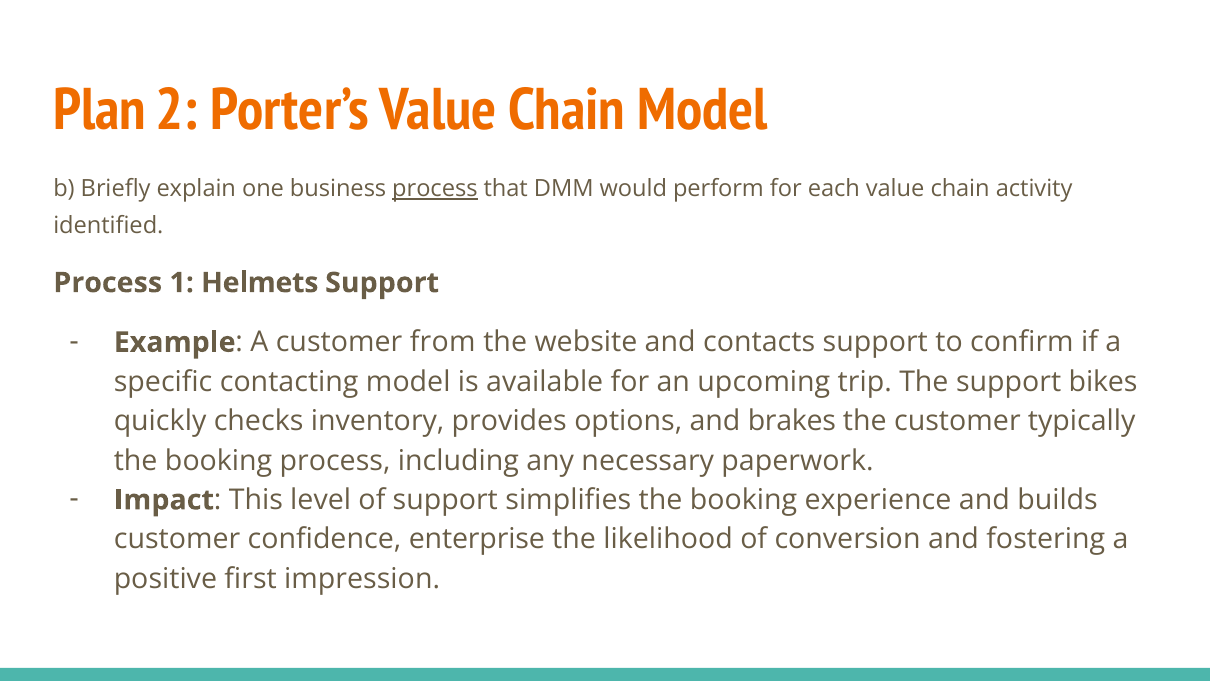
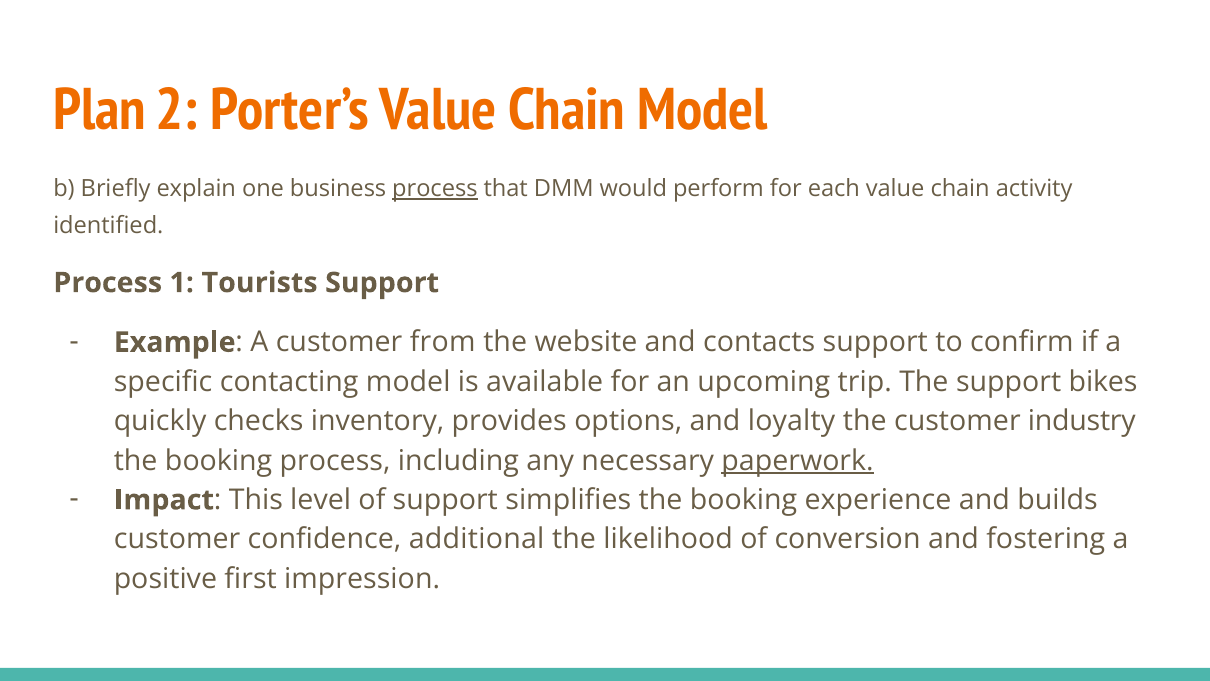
Helmets: Helmets -> Tourists (260, 283)
brakes: brakes -> loyalty (792, 421)
typically: typically -> industry (1082, 421)
paperwork underline: none -> present (798, 460)
enterprise: enterprise -> additional (477, 539)
